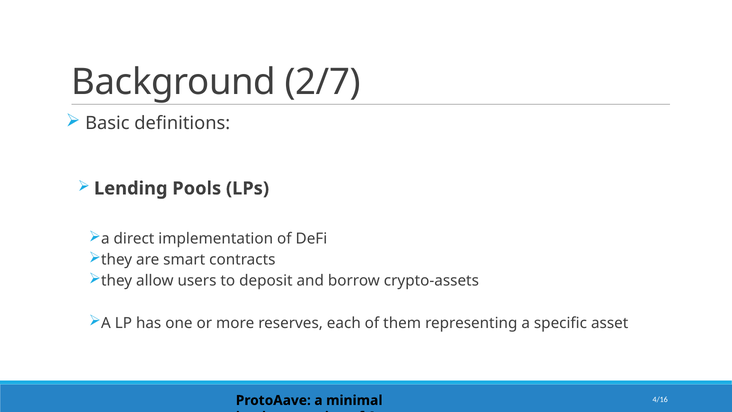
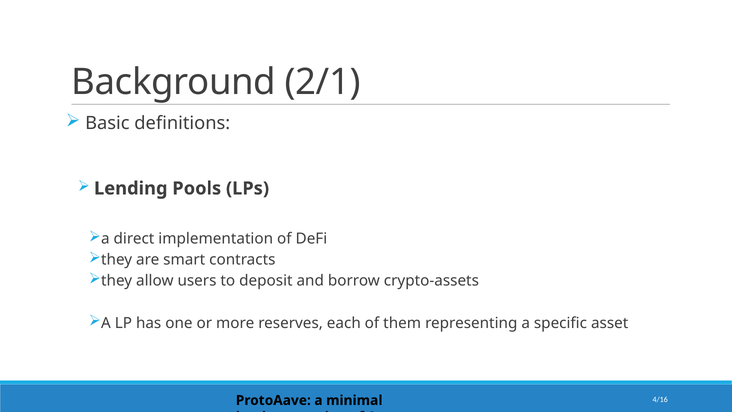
2/7: 2/7 -> 2/1 (323, 82)
